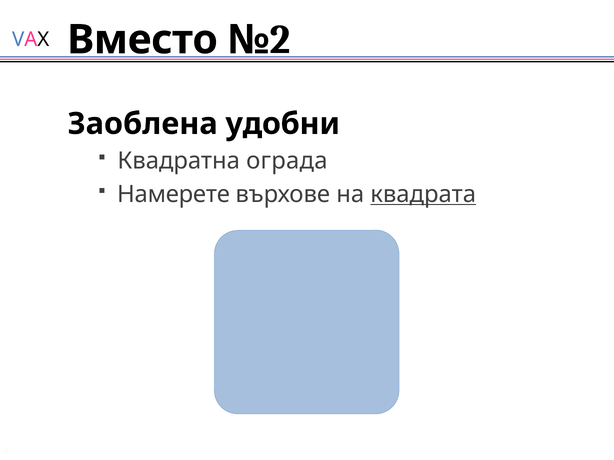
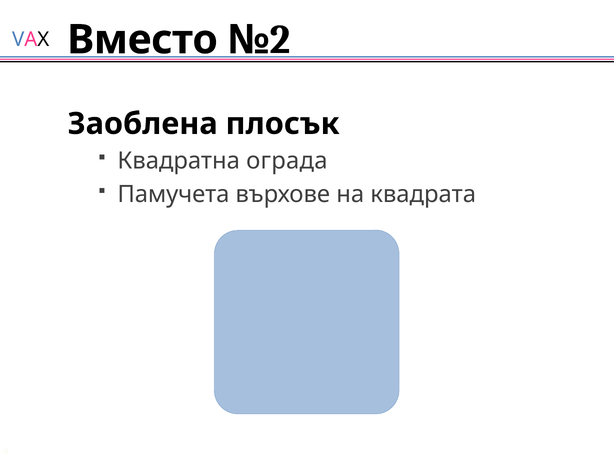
удобни: удобни -> плосък (283, 124)
Намерете: Намерете -> Памучета (173, 194)
квадрата underline: present -> none (423, 194)
